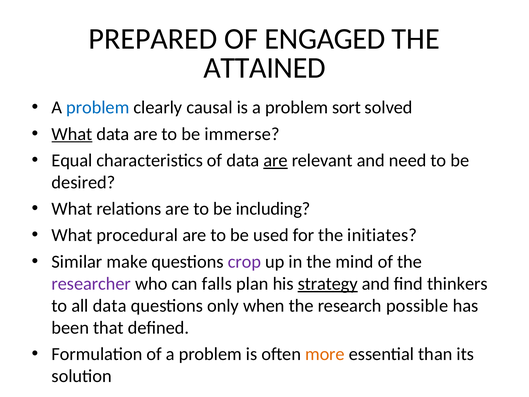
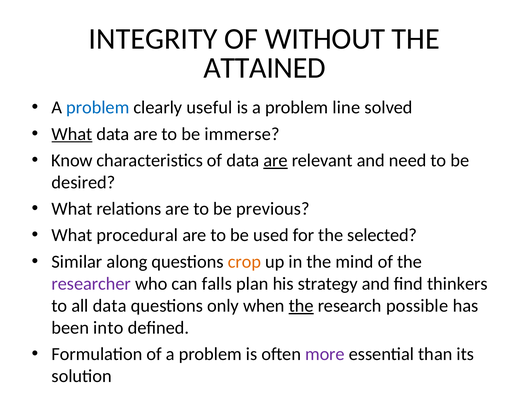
PREPARED: PREPARED -> INTEGRITY (153, 39)
ENGAGED: ENGAGED -> WITHOUT (325, 39)
causal: causal -> useful (209, 108)
sort: sort -> line (346, 108)
Equal: Equal -> Know (72, 160)
including: including -> previous (273, 209)
initiates: initiates -> selected (382, 235)
make: make -> along (127, 261)
crop colour: purple -> orange (244, 261)
strategy underline: present -> none (328, 284)
the underline: none -> present (301, 306)
that: that -> into (108, 328)
more colour: orange -> purple (325, 354)
